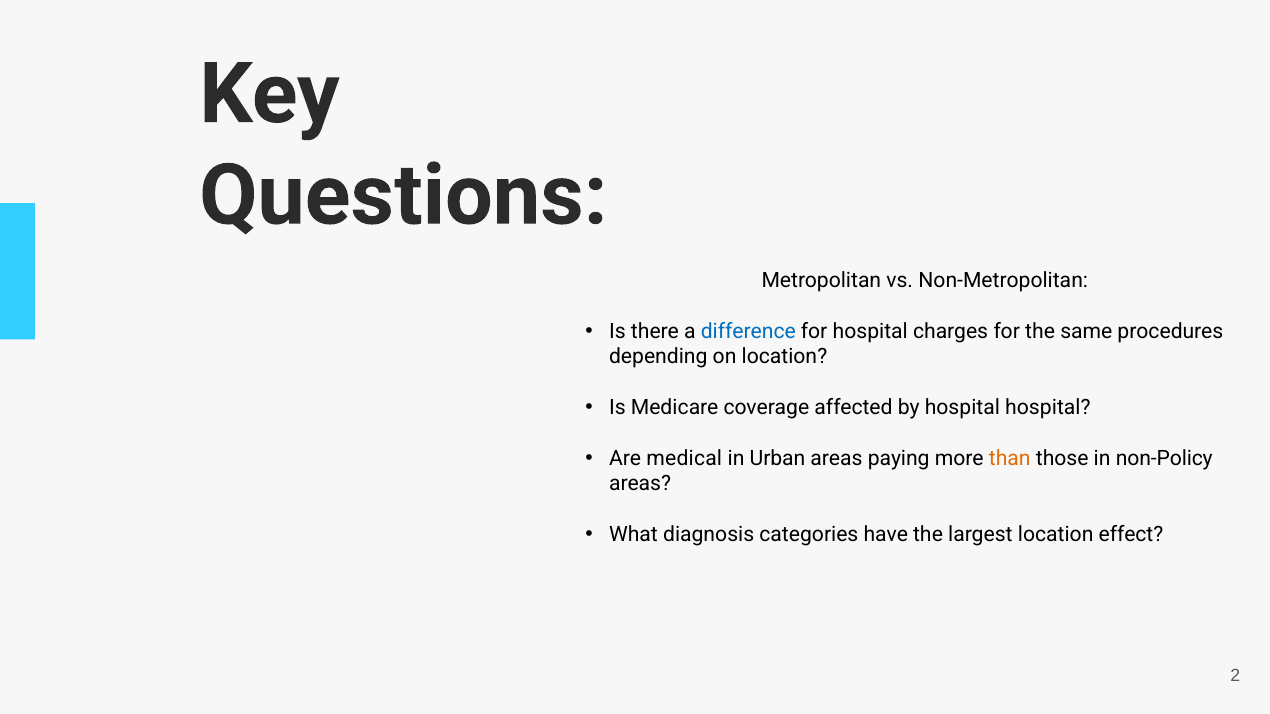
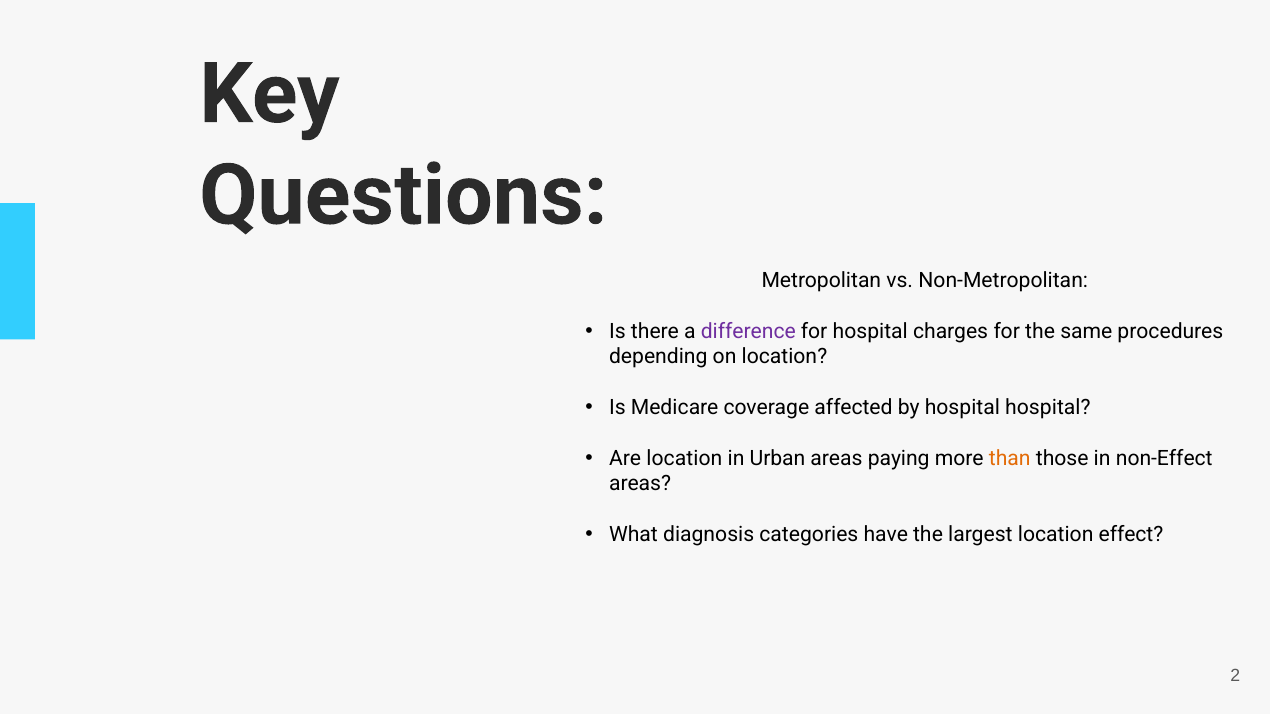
difference colour: blue -> purple (748, 332)
Are medical: medical -> location (684, 459)
non-Policy: non-Policy -> non-Effect (1164, 459)
